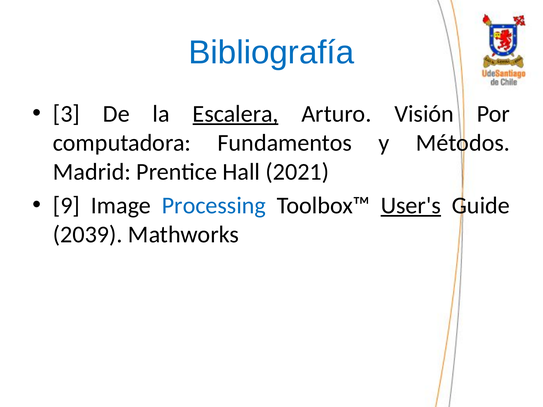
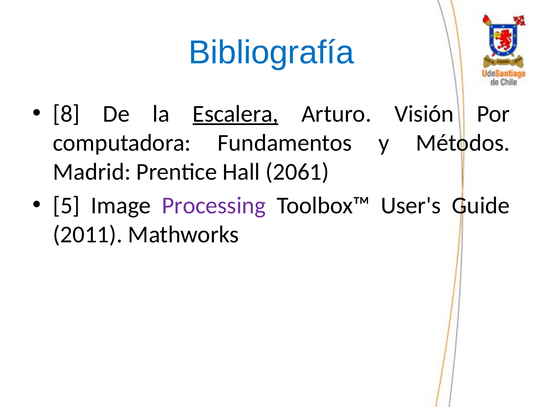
3: 3 -> 8 (66, 114)
2021: 2021 -> 2061 (297, 172)
9: 9 -> 5 (66, 206)
Processing colour: blue -> purple (214, 206)
User's underline: present -> none (411, 206)
2039: 2039 -> 2011 (88, 235)
